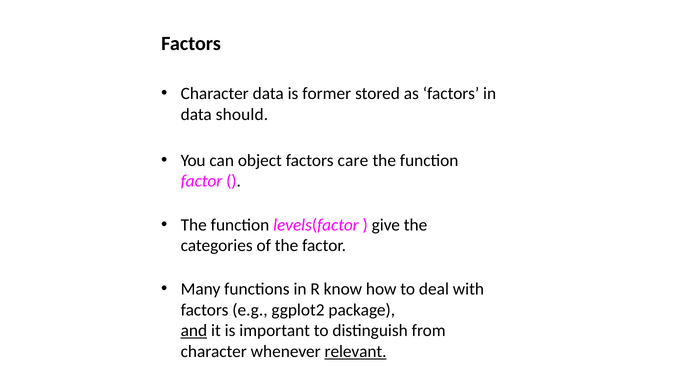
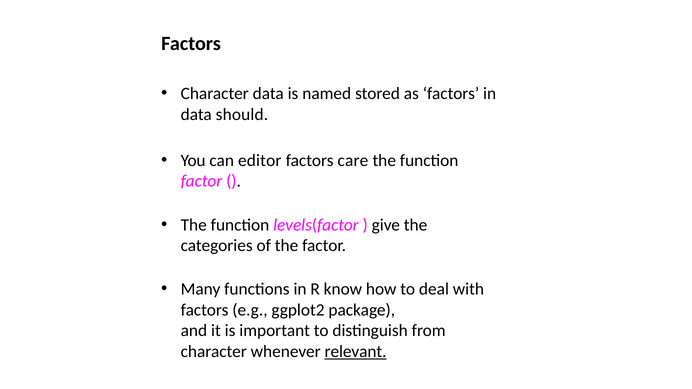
former: former -> named (327, 94)
object: object -> editor (260, 161)
and underline: present -> none (194, 331)
